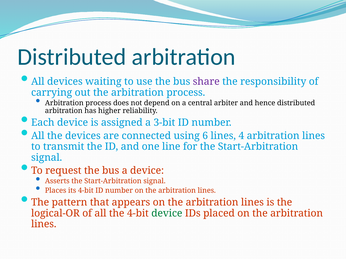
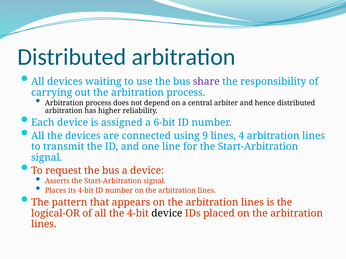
3-bit: 3-bit -> 6-bit (164, 123)
6: 6 -> 9 (205, 136)
device colour: green -> black (167, 214)
